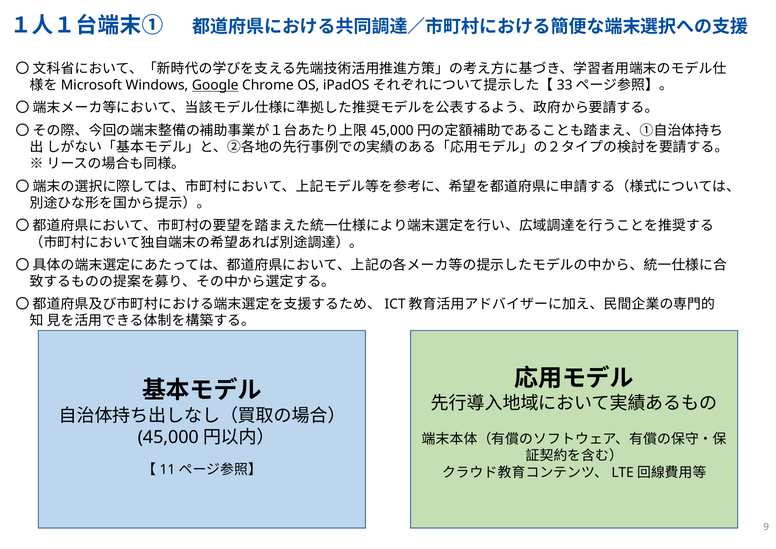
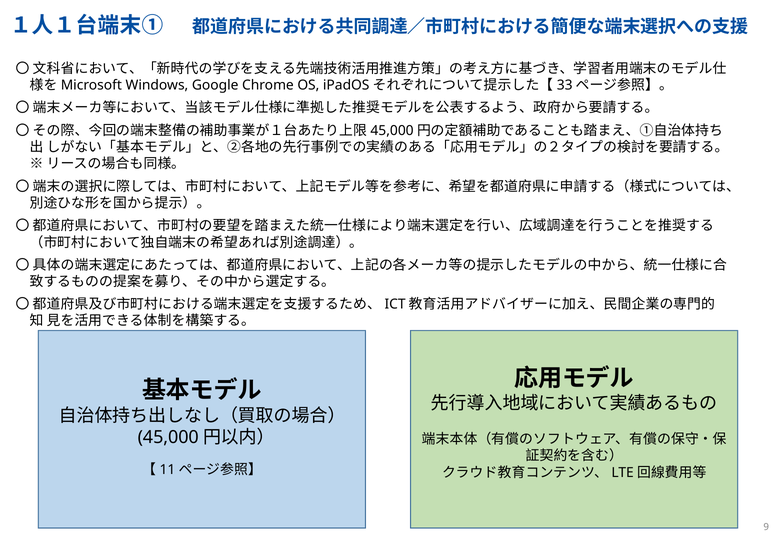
Google underline: present -> none (215, 85)
